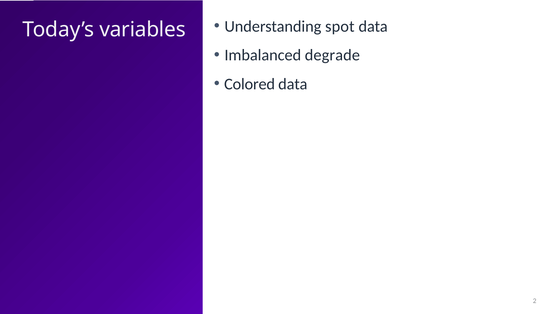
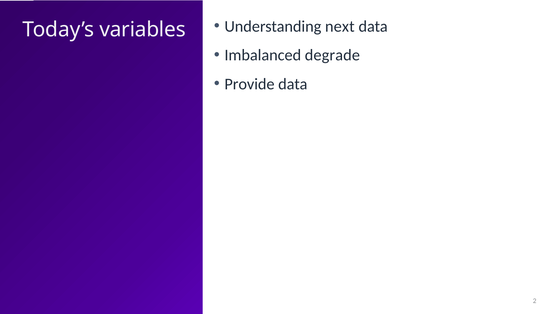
spot: spot -> next (340, 26)
Colored: Colored -> Provide (249, 84)
